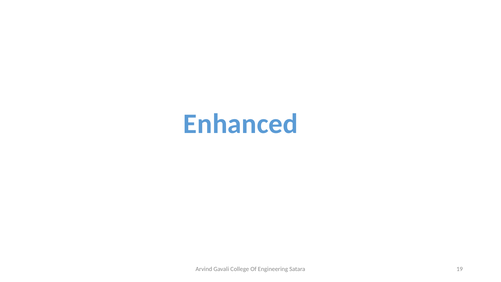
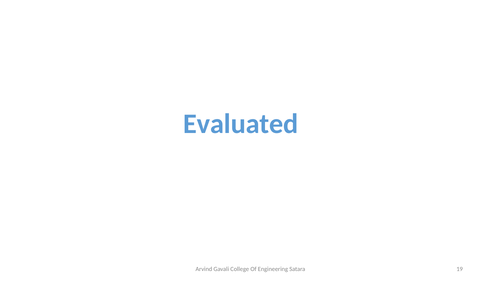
Enhanced: Enhanced -> Evaluated (241, 124)
